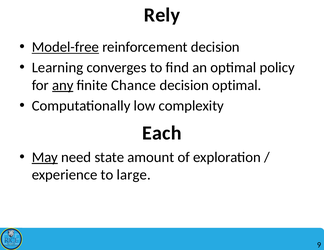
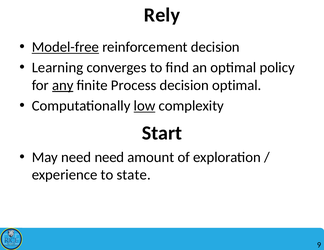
Chance: Chance -> Process (134, 85)
low underline: none -> present (145, 106)
Each: Each -> Start (162, 133)
May underline: present -> none (45, 157)
need state: state -> need (109, 157)
large: large -> state (134, 175)
